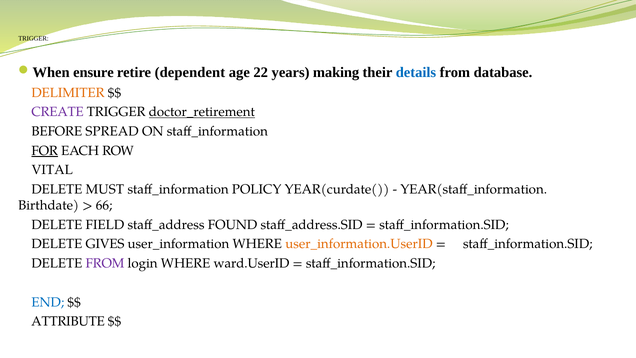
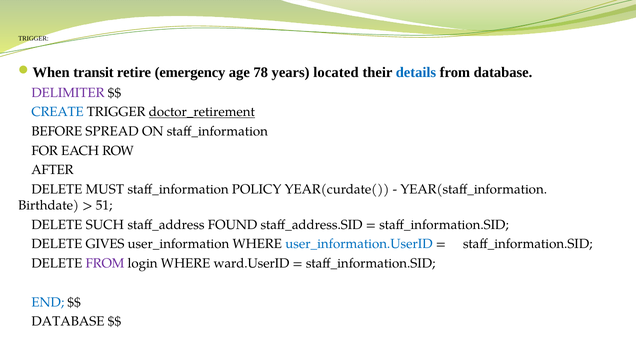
ensure: ensure -> transit (93, 73)
dependent: dependent -> emergency (190, 73)
22: 22 -> 78 (261, 73)
making: making -> located (336, 73)
DELIMITER colour: orange -> purple (68, 93)
CREATE colour: purple -> blue (58, 112)
FOR underline: present -> none (45, 151)
VITAL: VITAL -> AFTER (52, 170)
66: 66 -> 51 (104, 205)
FIELD: FIELD -> SUCH (105, 225)
user_information.UserID colour: orange -> blue (359, 244)
ATTRIBUTE: ATTRIBUTE -> DATABASE (68, 321)
